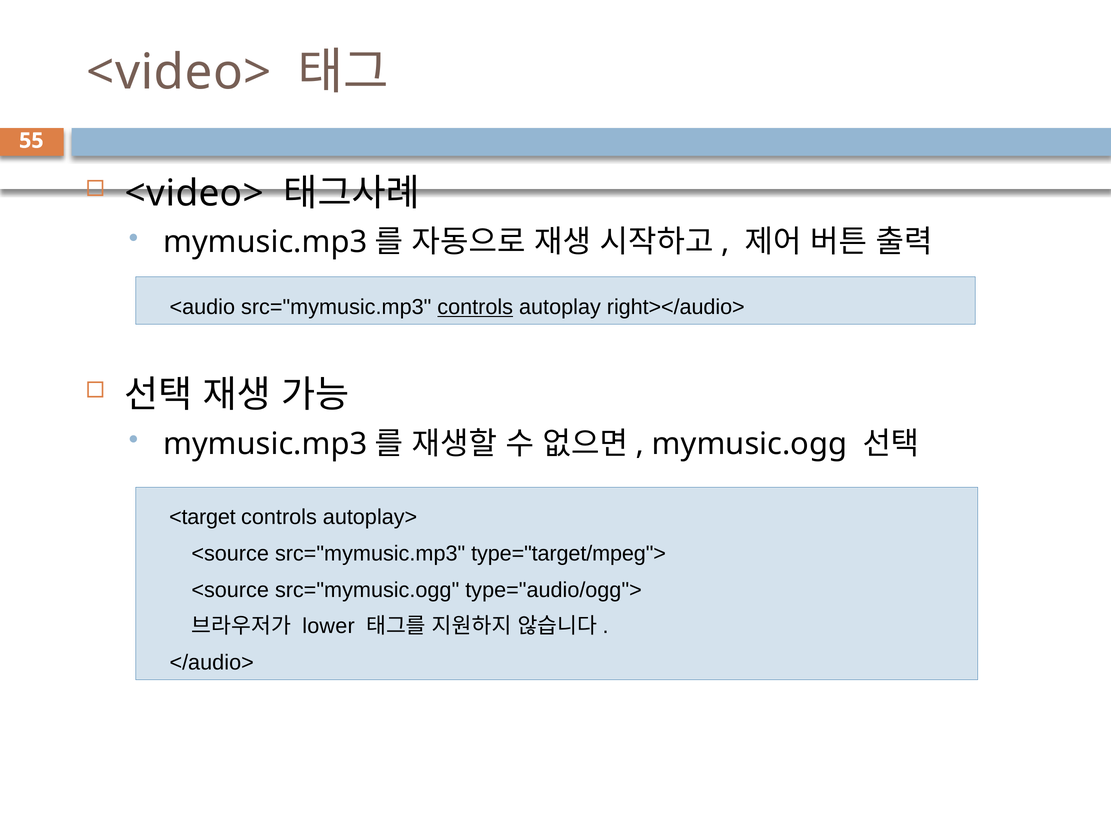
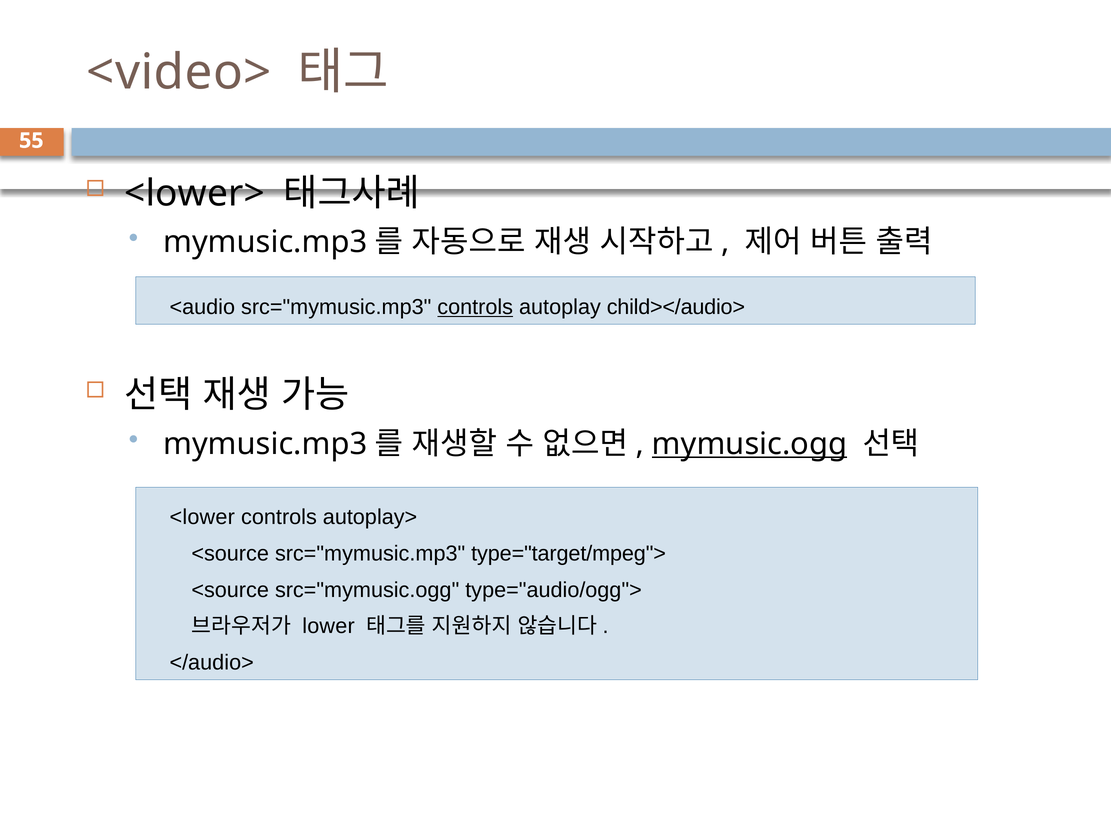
<video>: <video> -> <lower> (194, 193)
right></audio>: right></audio> -> child></audio> (676, 307)
mymusic.ogg underline: none -> present (750, 444)
<target: <target -> <lower (202, 517)
